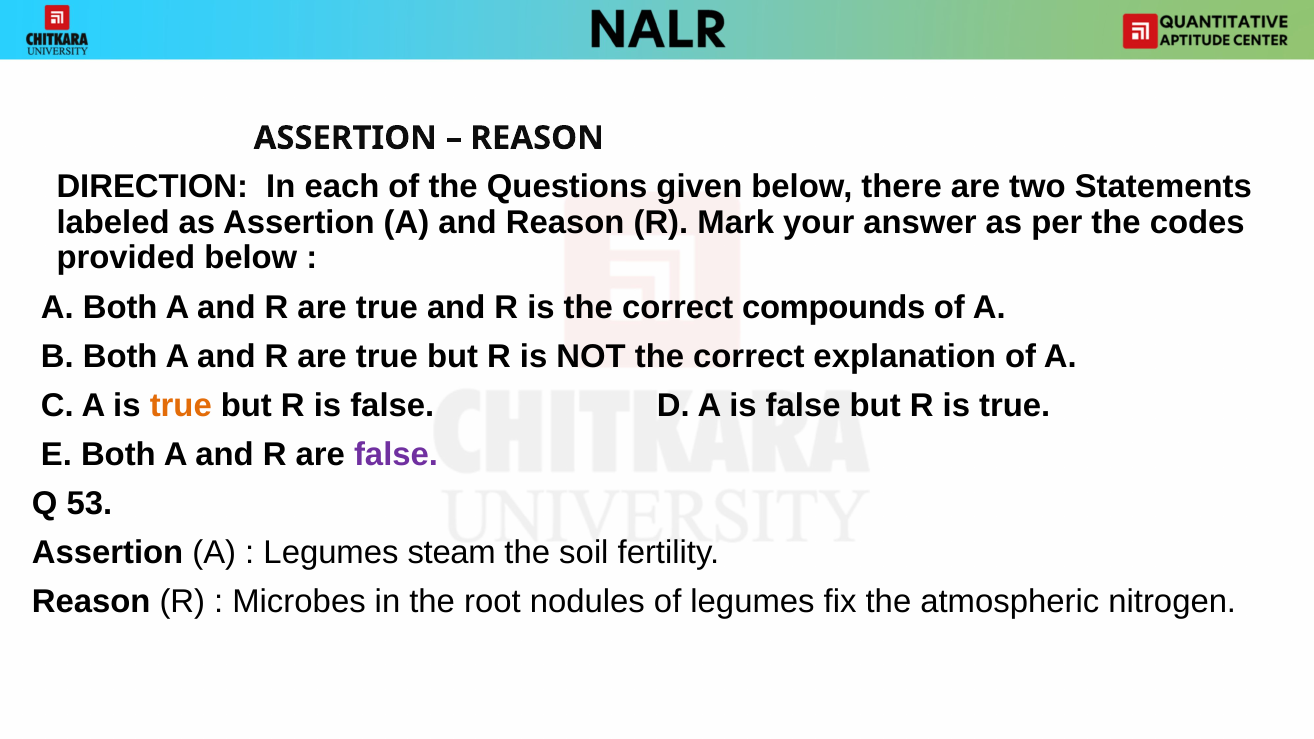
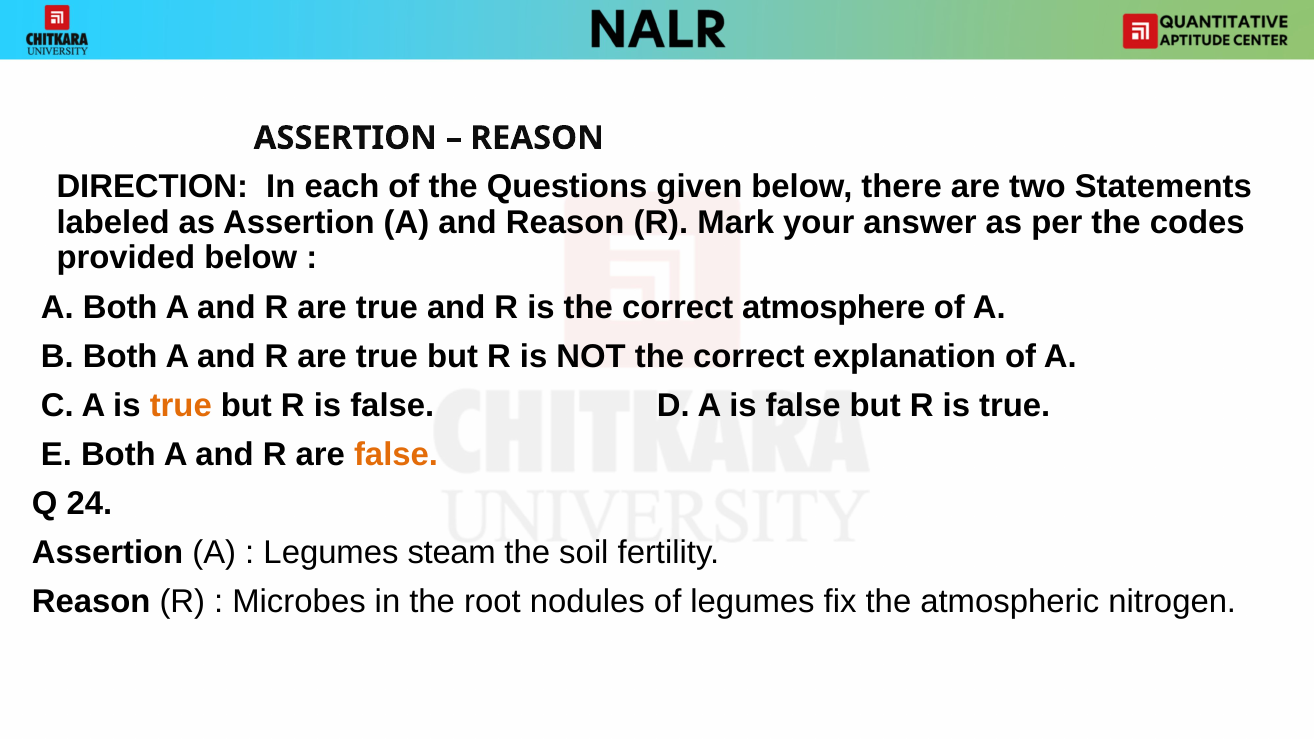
compounds: compounds -> atmosphere (834, 307)
false colour: purple -> orange (396, 455)
53: 53 -> 24 (89, 504)
